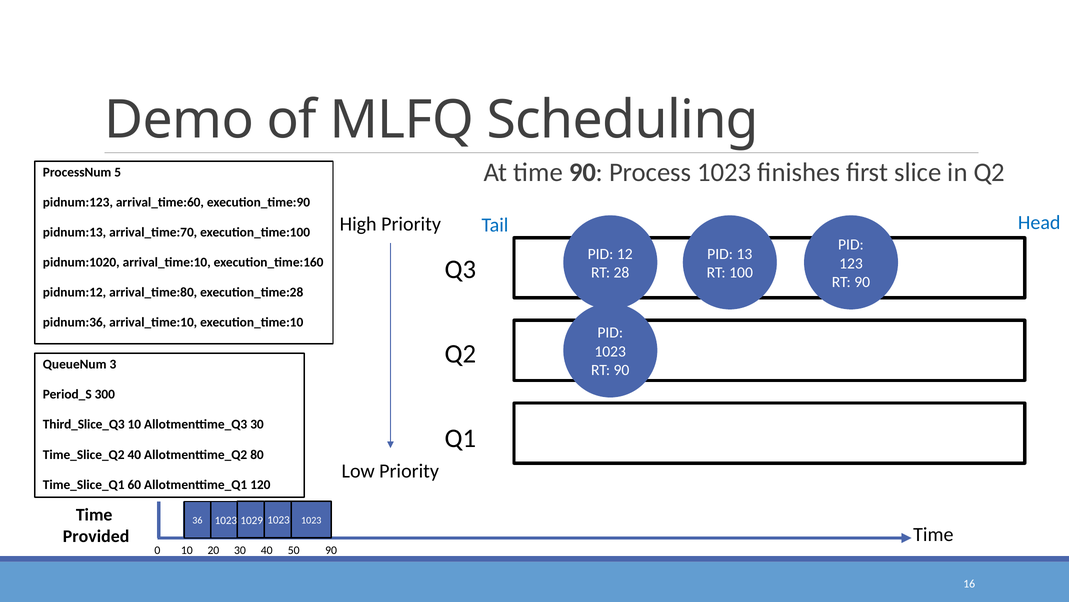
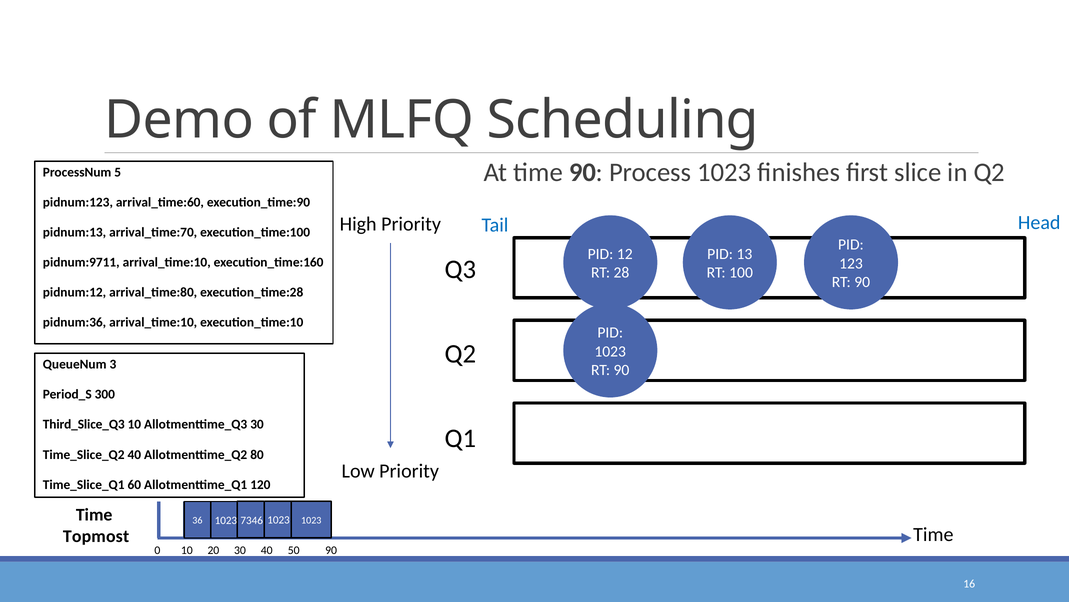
pidnum:1020: pidnum:1020 -> pidnum:9711 (81, 262)
1029: 1029 -> 7346 (252, 520)
Provided: Provided -> Topmost (96, 536)
